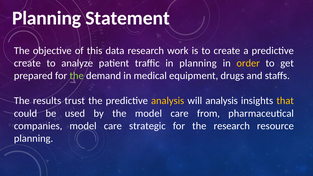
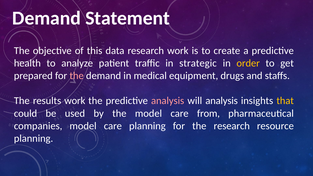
Planning: Planning -> Demand (47, 18)
create: create -> health (27, 63)
in planning: planning -> strategic (198, 63)
the colour: light green -> pink (77, 76)
results trust: trust -> work (75, 101)
analysis colour: yellow -> pink (168, 101)
care strategic: strategic -> planning (147, 126)
